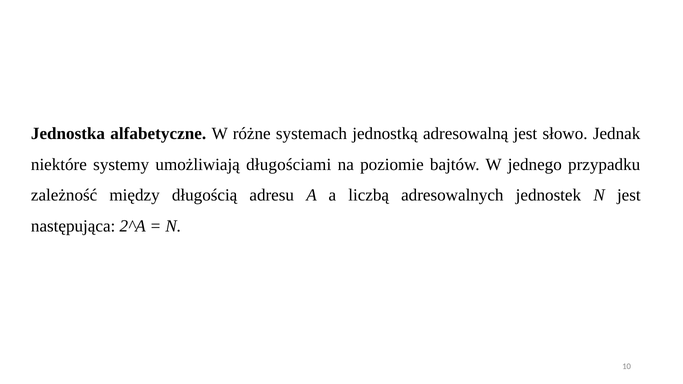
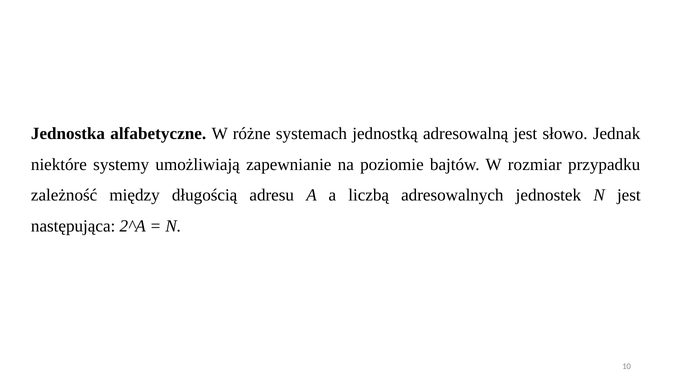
długościami: długościami -> zapewnianie (289, 165)
jednego: jednego -> rozmiar (535, 165)
